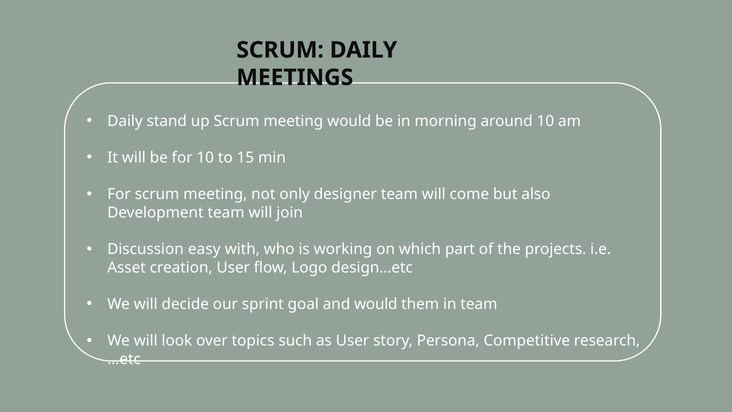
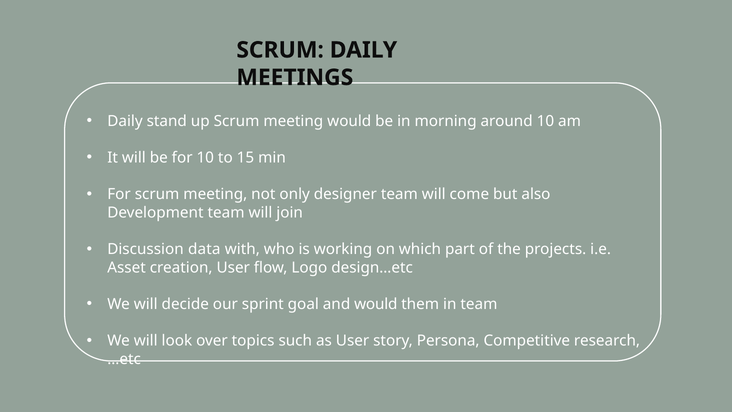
easy: easy -> data (204, 249)
